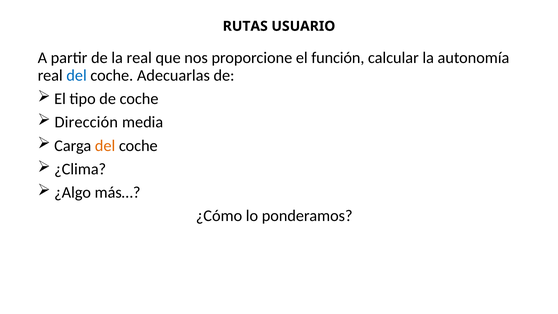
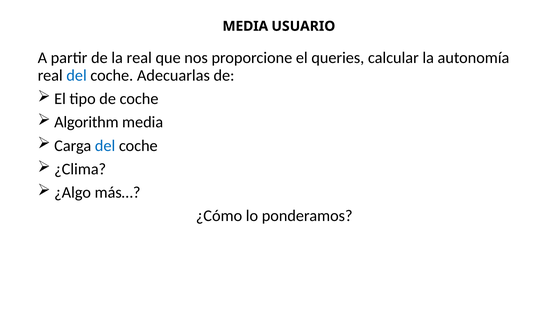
RUTAS: RUTAS -> MEDIA (245, 26)
función: función -> queries (338, 58)
Dirección: Dirección -> Algorithm (86, 122)
del colour: orange -> blue (105, 146)
